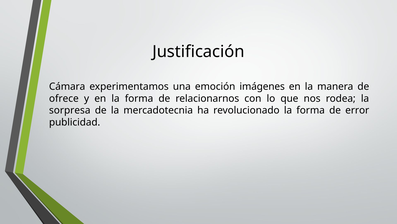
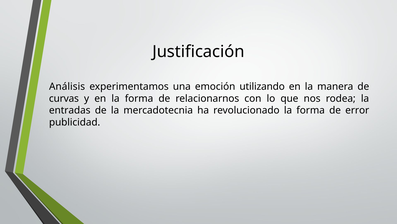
Cámara: Cámara -> Análisis (67, 86)
imágenes: imágenes -> utilizando (262, 86)
ofrece: ofrece -> curvas (64, 98)
sorpresa: sorpresa -> entradas (70, 110)
